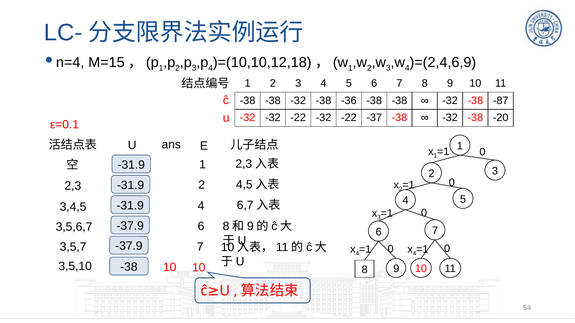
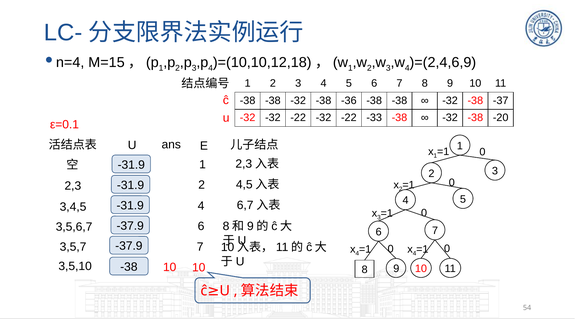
-87: -87 -> -37 (501, 101)
-37: -37 -> -33 (374, 118)
